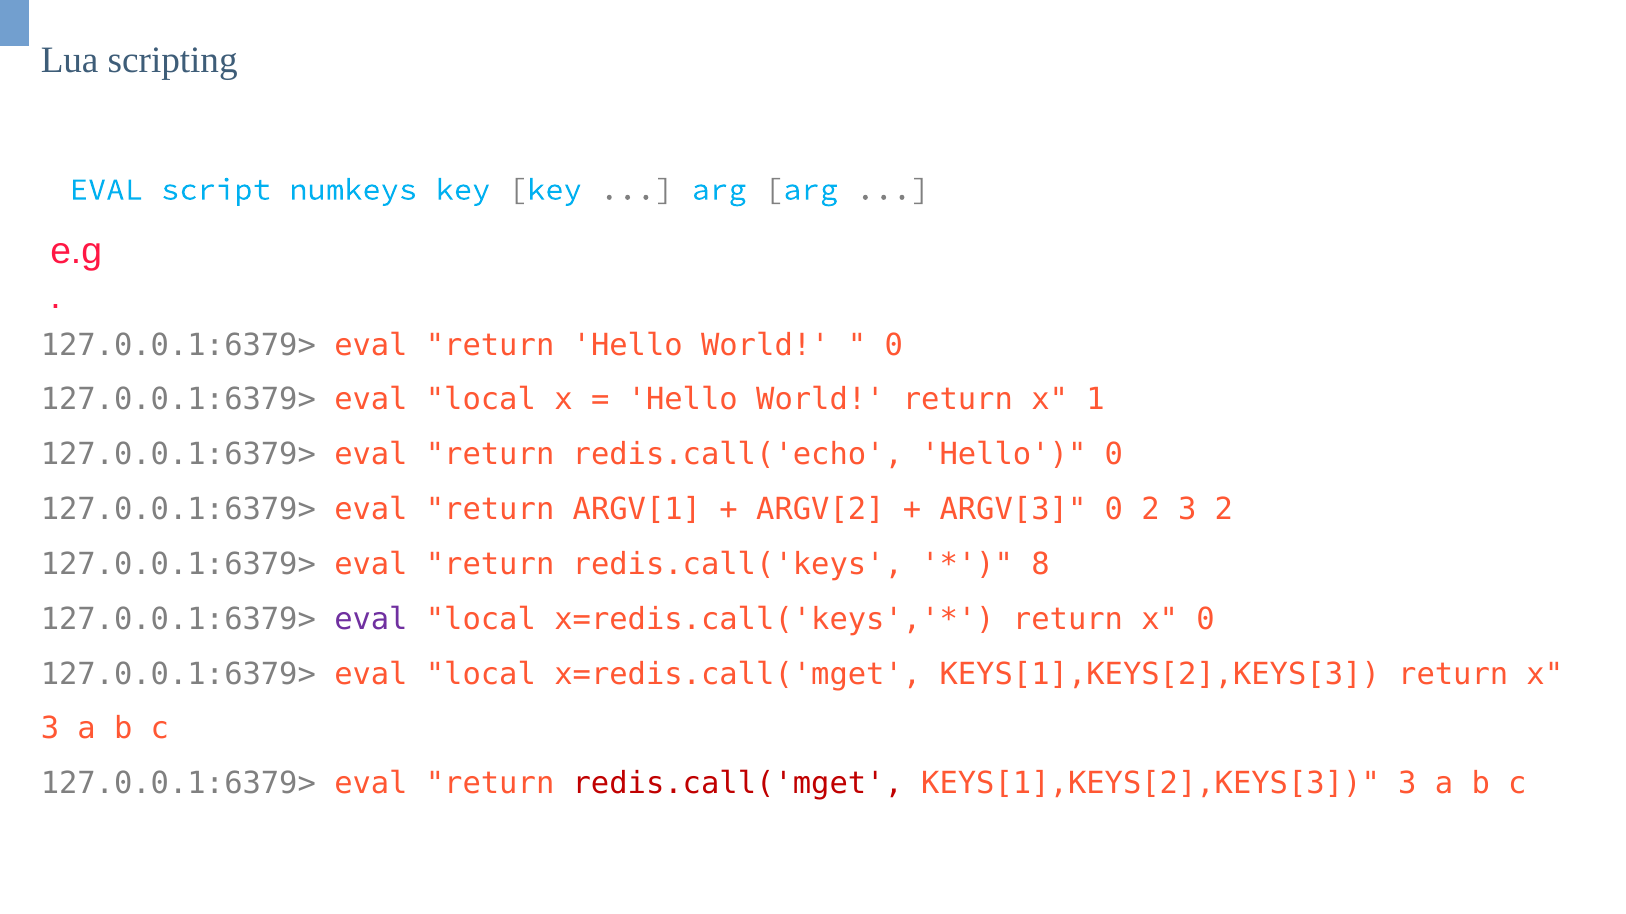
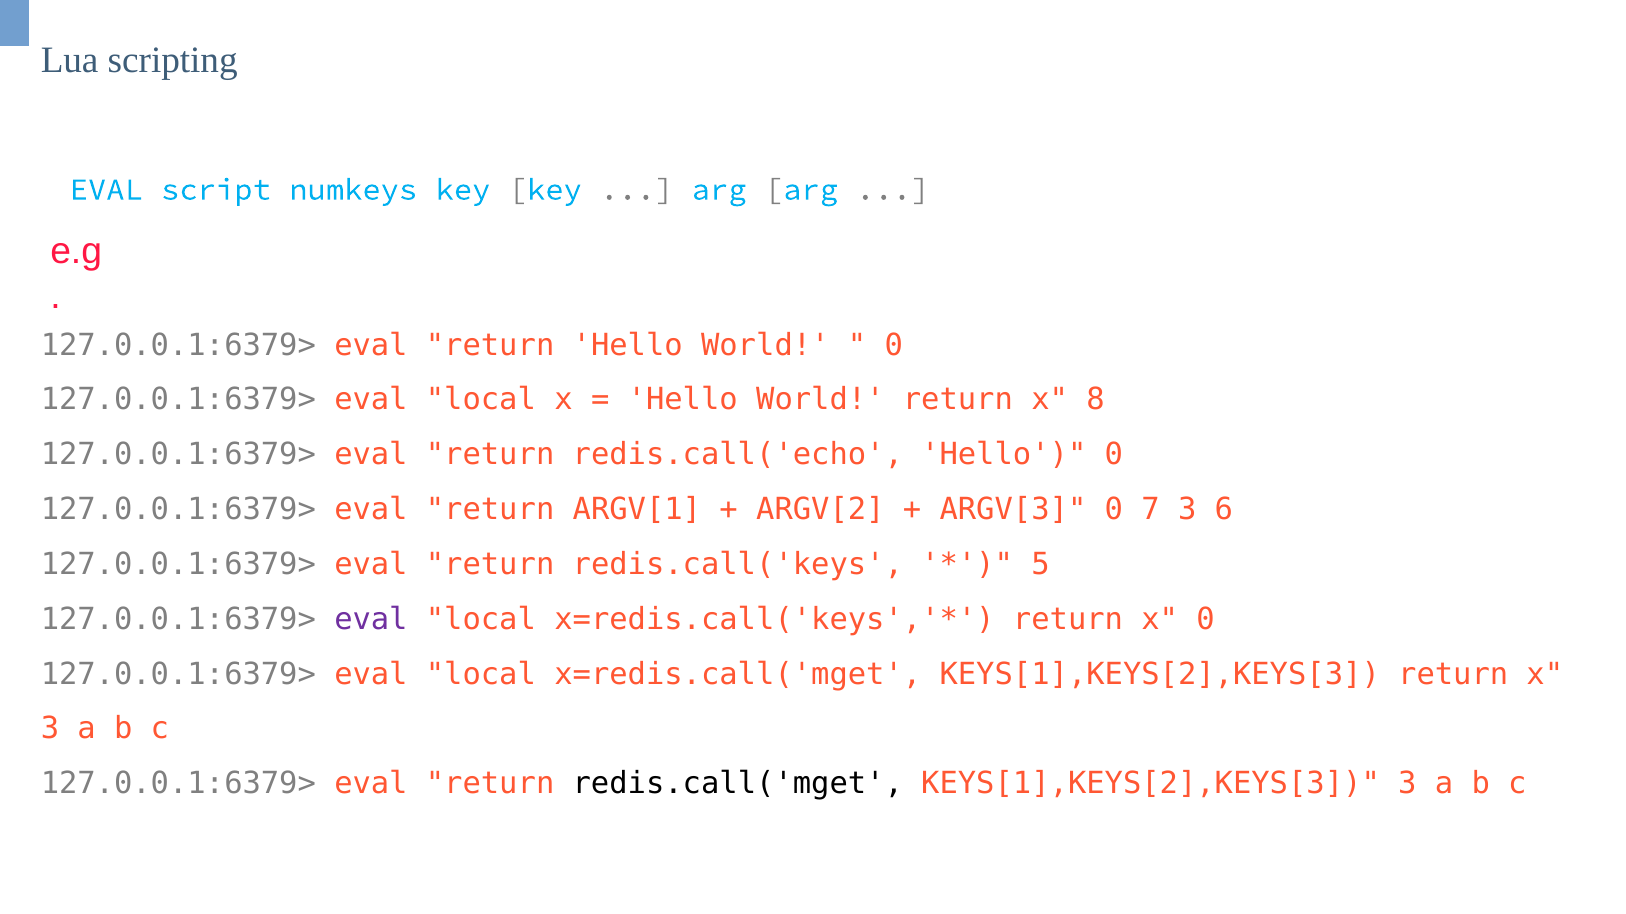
1: 1 -> 8 (1095, 400)
0 2: 2 -> 7 (1151, 510)
3 2: 2 -> 6 (1224, 510)
8: 8 -> 5 (1040, 565)
redis.call('mget colour: red -> black (738, 784)
